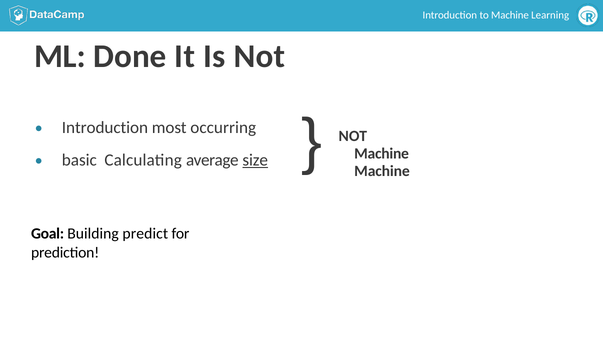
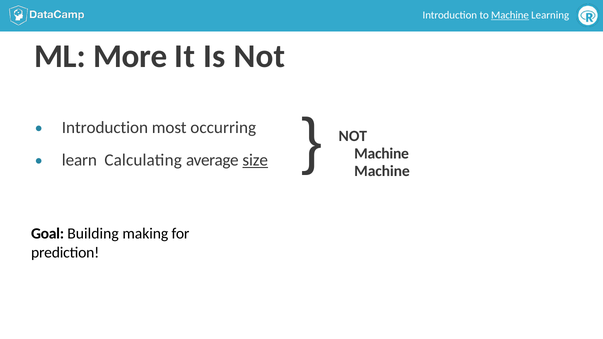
Machine underline: none -> present (510, 15)
Done: Done -> More (130, 57)
basic: basic -> learn (79, 160)
predict: predict -> making (145, 234)
